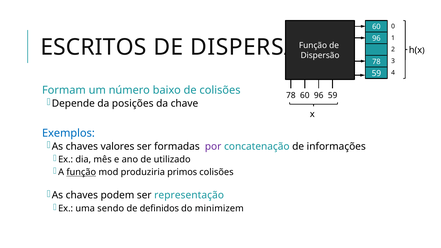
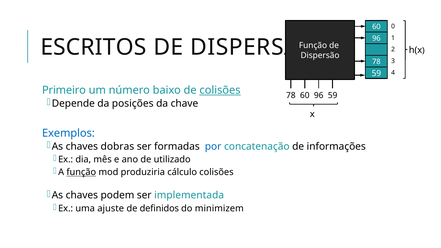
Formam: Formam -> Primeiro (64, 90)
colisões underline: none -> present (220, 90)
valores: valores -> dobras (117, 146)
por colour: purple -> blue (213, 146)
primos: primos -> cálculo (182, 172)
representação: representação -> implementada (189, 195)
sendo: sendo -> ajuste (111, 209)
